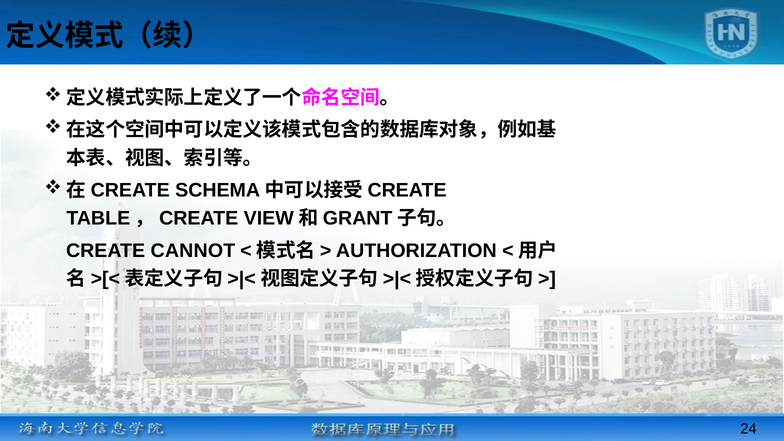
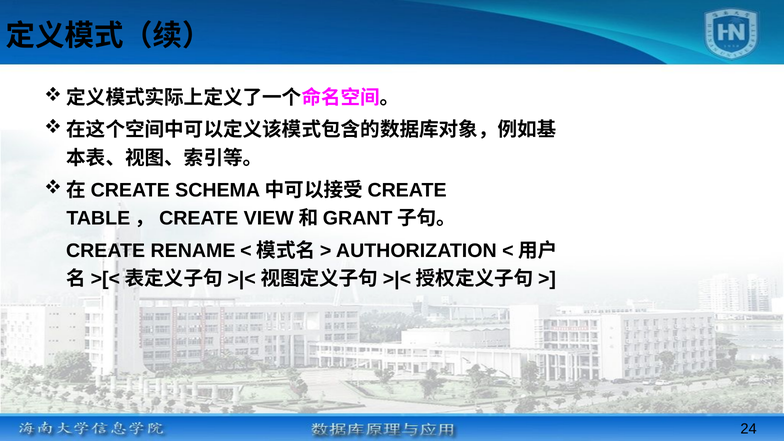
CANNOT: CANNOT -> RENAME (193, 251)
